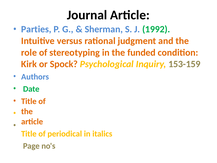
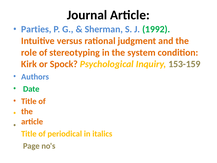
funded: funded -> system (141, 52)
